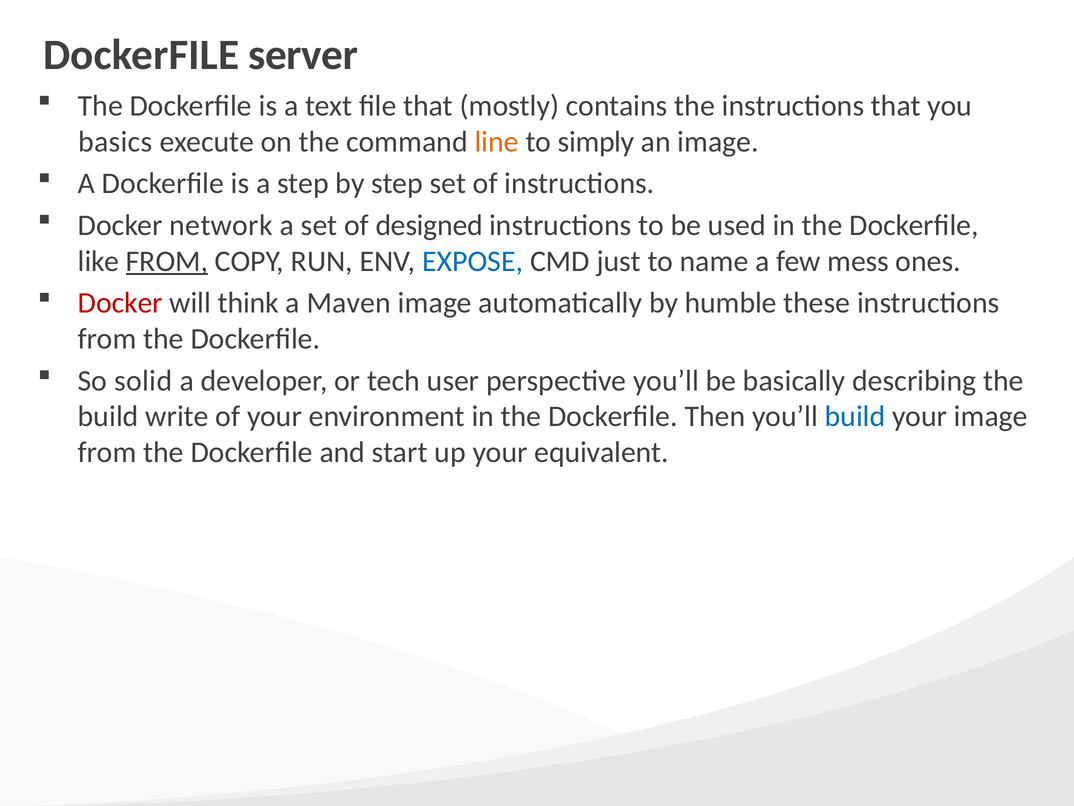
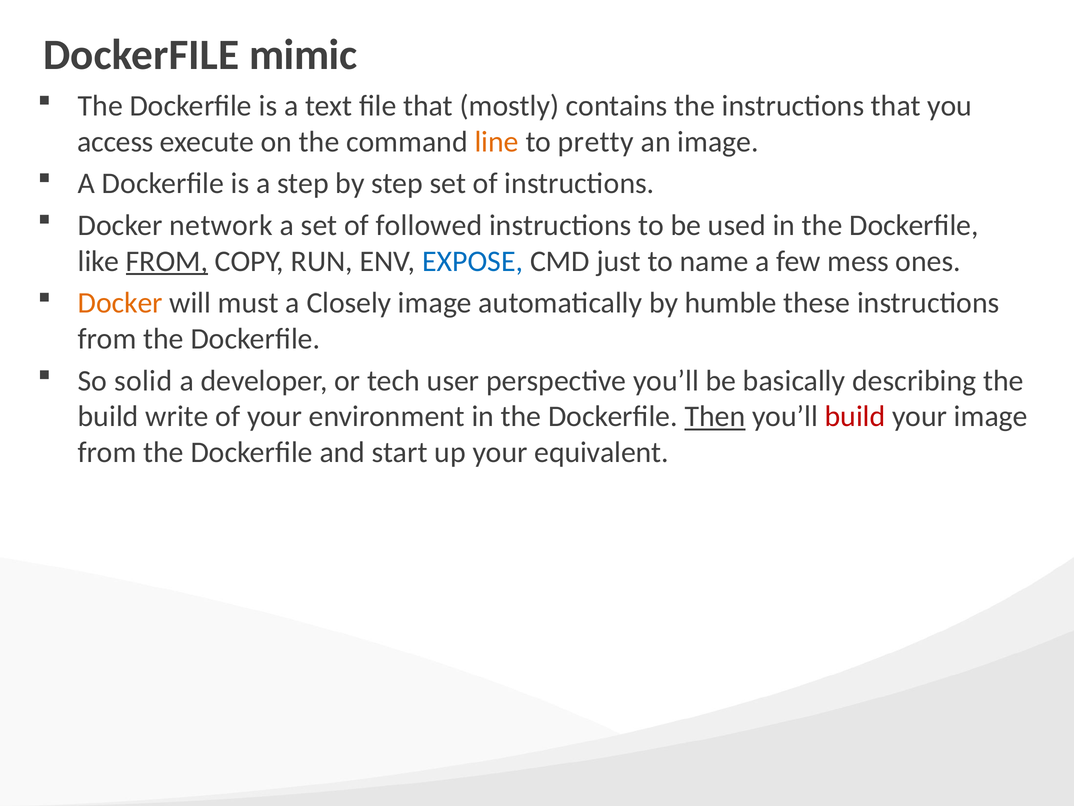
server: server -> mimic (303, 55)
basics: basics -> access (115, 142)
simply: simply -> pretty (596, 142)
designed: designed -> followed (429, 225)
Docker colour: red -> orange (120, 303)
think: think -> must (248, 303)
Maven: Maven -> Closely (349, 303)
Then underline: none -> present (715, 416)
build colour: blue -> red (855, 416)
